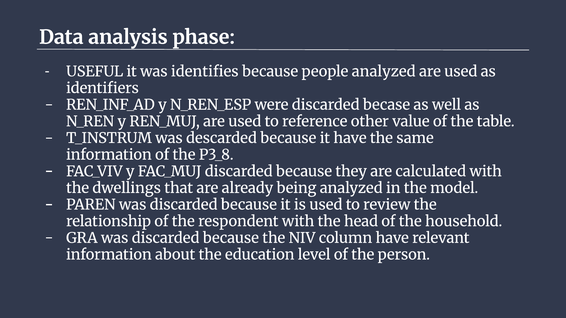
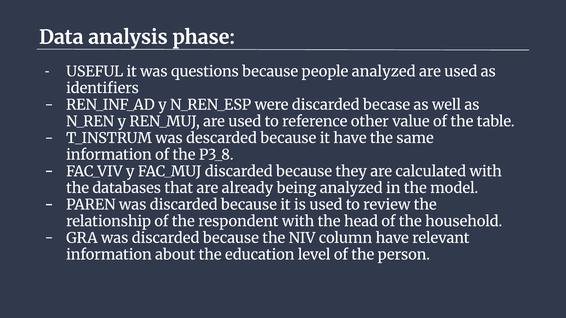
identifies: identifies -> questions (205, 72)
dwellings: dwellings -> databases (127, 188)
